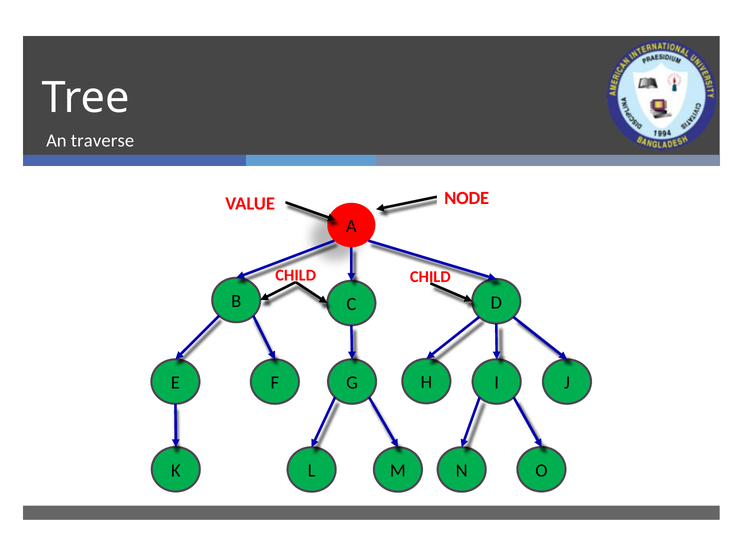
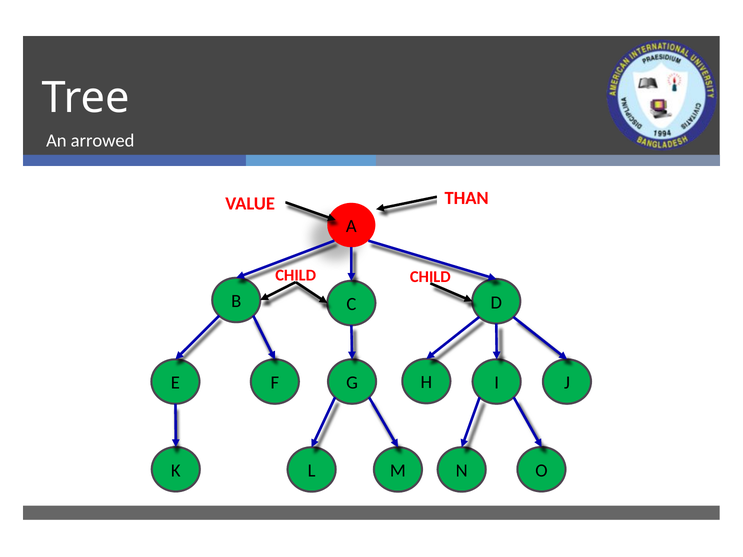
traverse: traverse -> arrowed (103, 141)
NODE: NODE -> THAN (467, 198)
